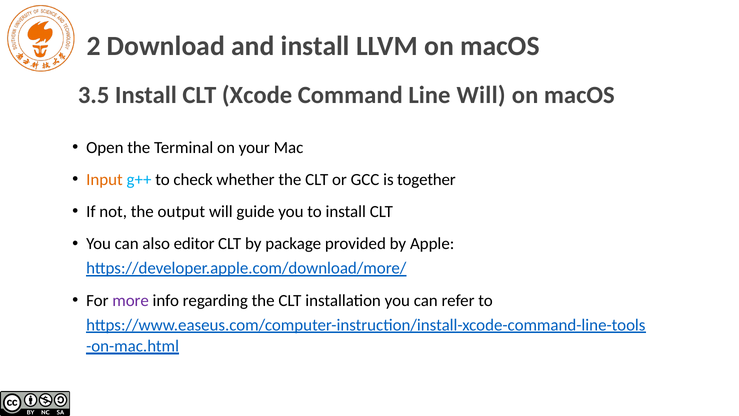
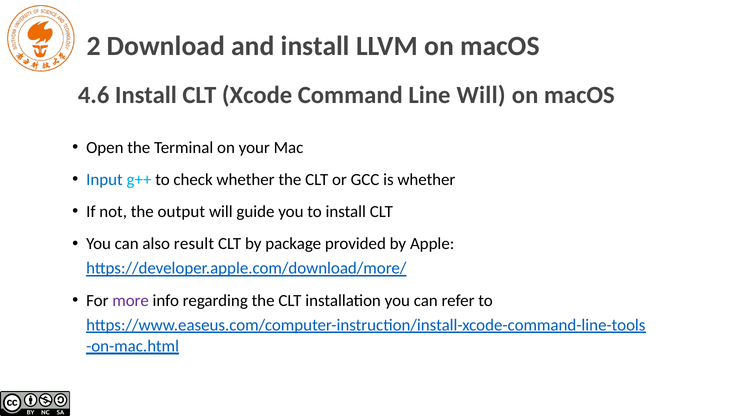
3.5: 3.5 -> 4.6 (94, 95)
Input colour: orange -> blue (104, 180)
is together: together -> whether (426, 180)
editor: editor -> result (194, 244)
